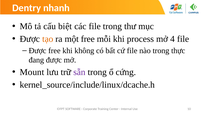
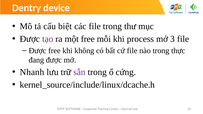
nhanh: nhanh -> device (57, 8)
tạo colour: orange -> purple (48, 39)
4: 4 -> 3 (173, 39)
Mount: Mount -> Nhanh (32, 72)
